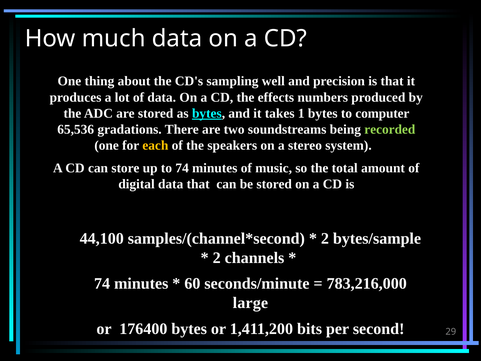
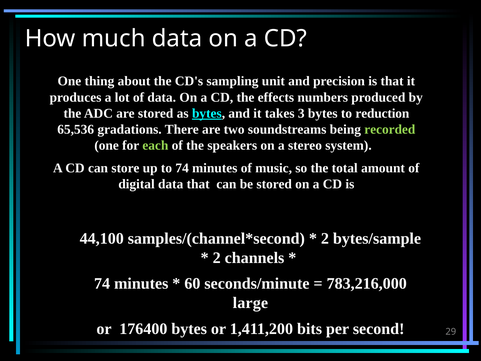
well: well -> unit (273, 81)
1: 1 -> 3 (301, 113)
computer: computer -> reduction (382, 113)
each colour: yellow -> light green (155, 145)
